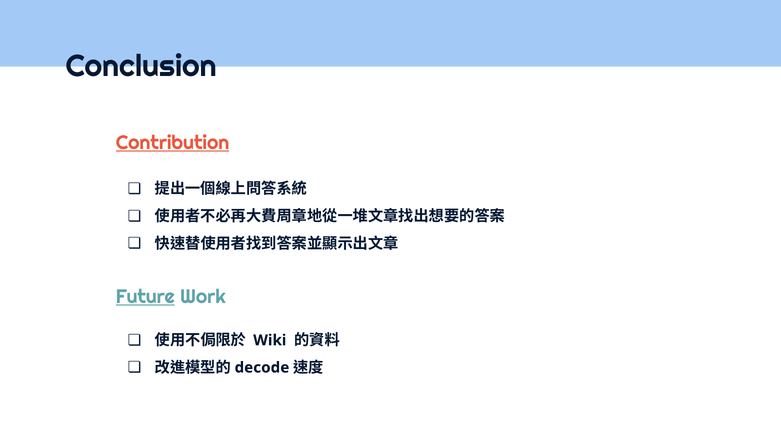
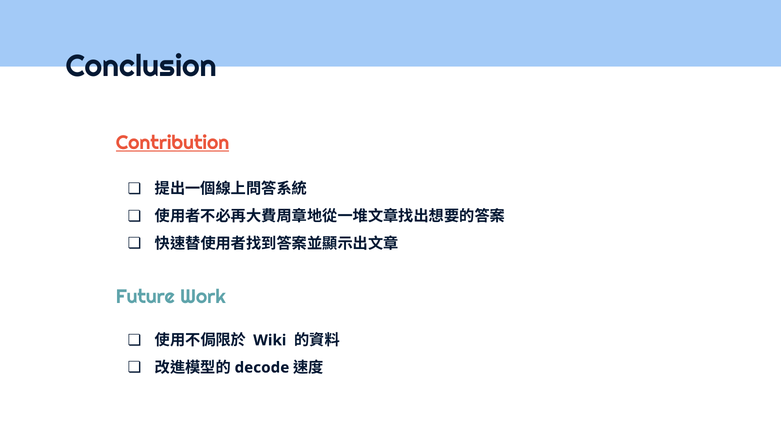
Future underline: present -> none (145, 297)
